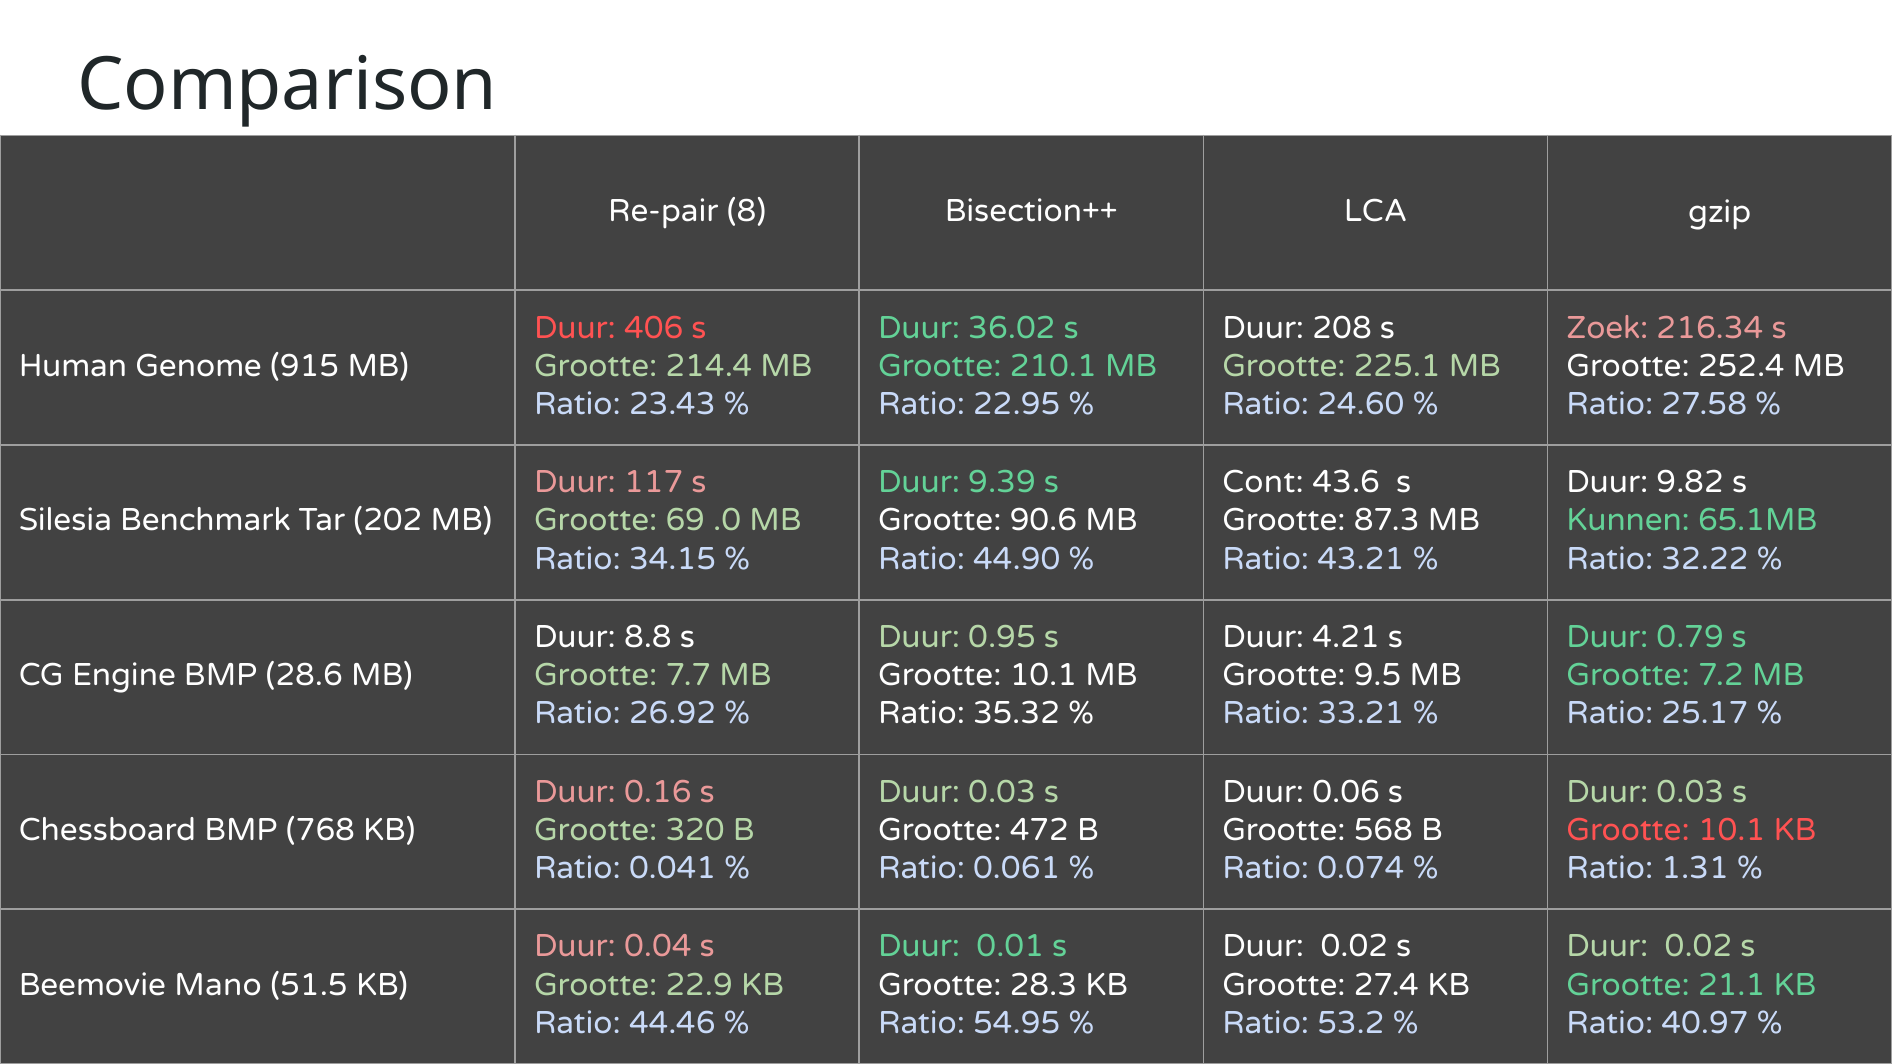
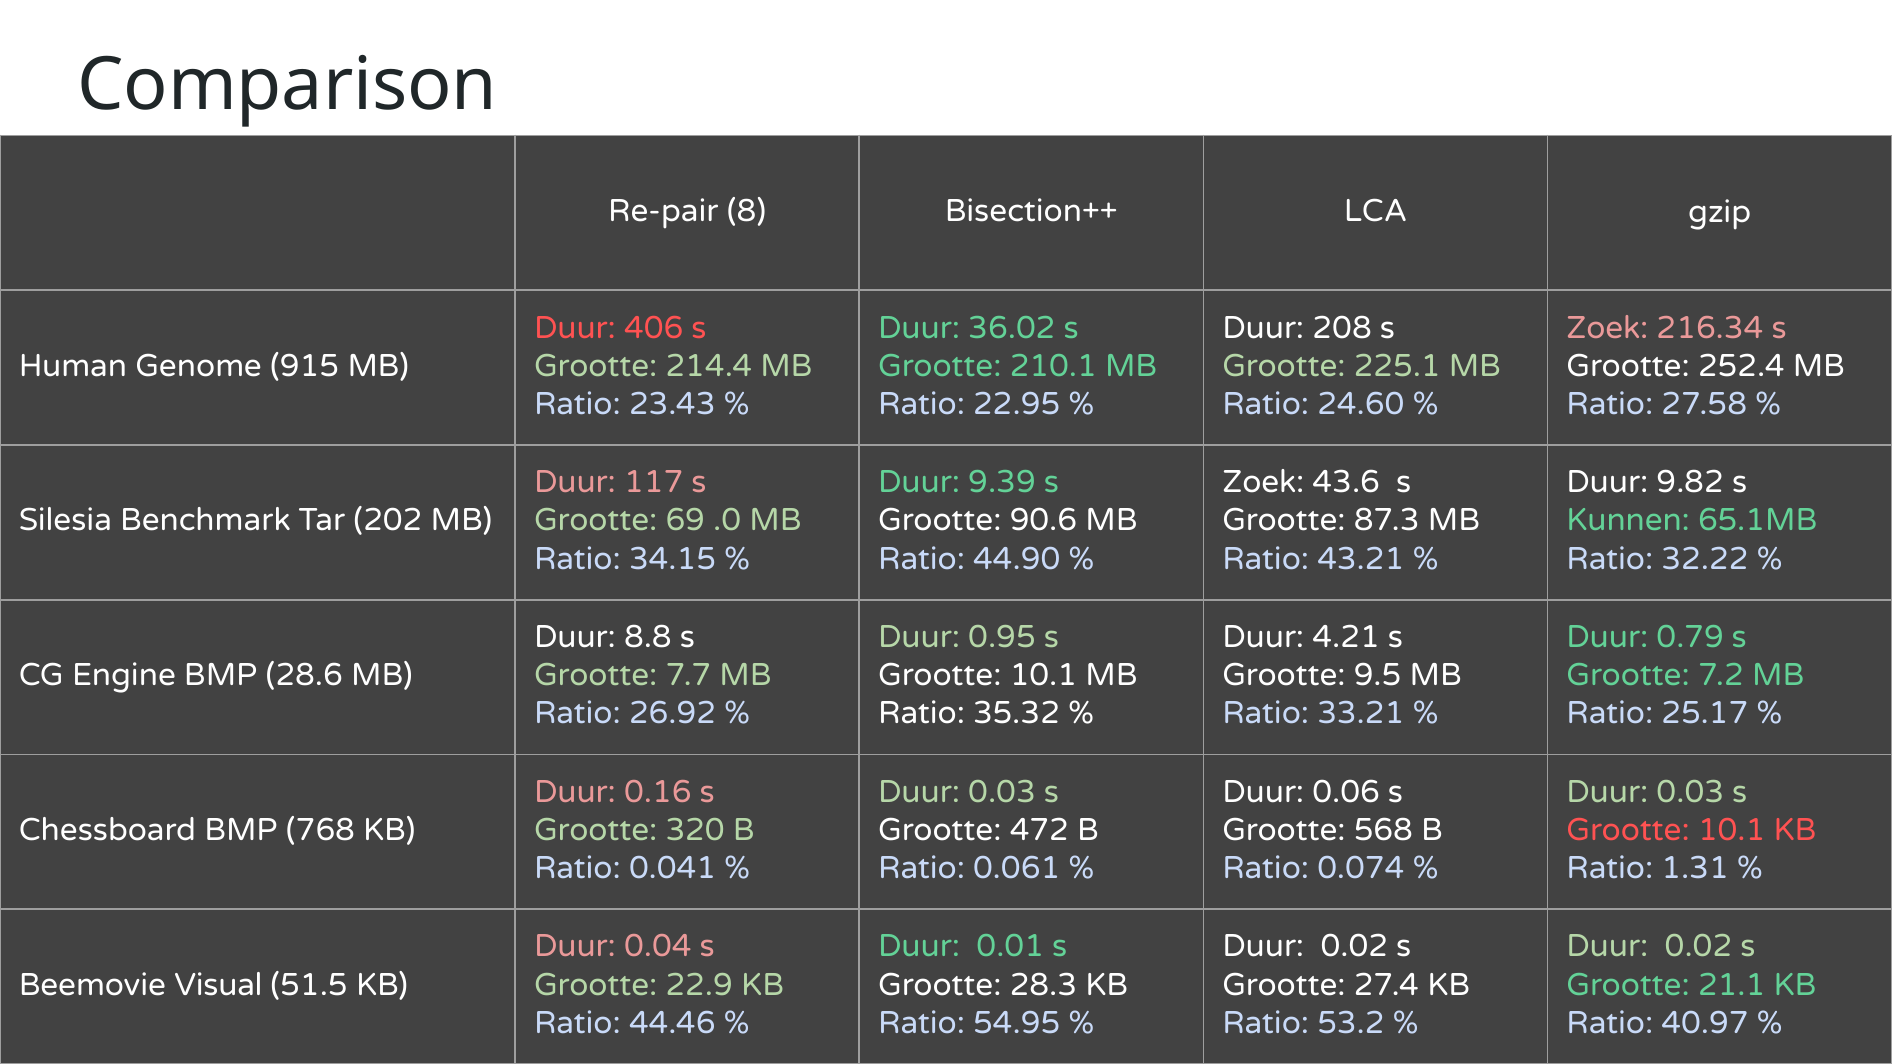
Cont: Cont -> Zoek (1263, 482)
Mano: Mano -> Visual (218, 985)
